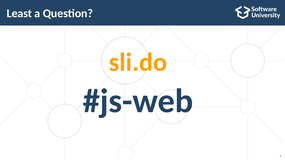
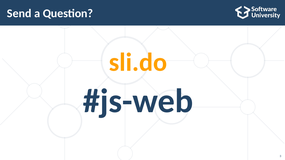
Least: Least -> Send (19, 14)
